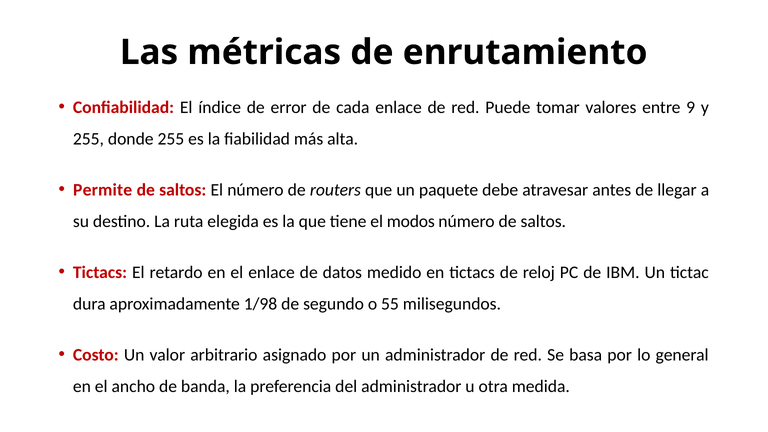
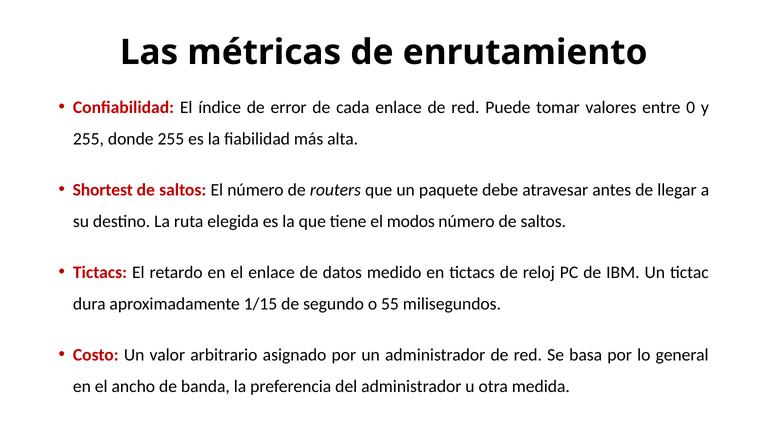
9: 9 -> 0 (691, 107)
Permite: Permite -> Shortest (103, 190)
1/98: 1/98 -> 1/15 (261, 304)
